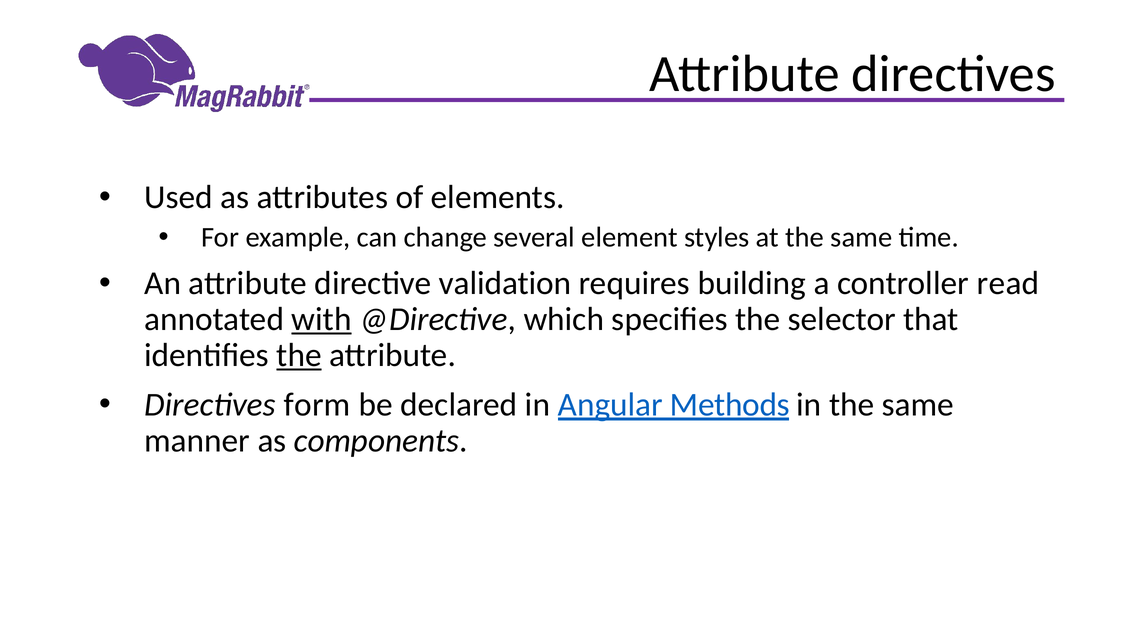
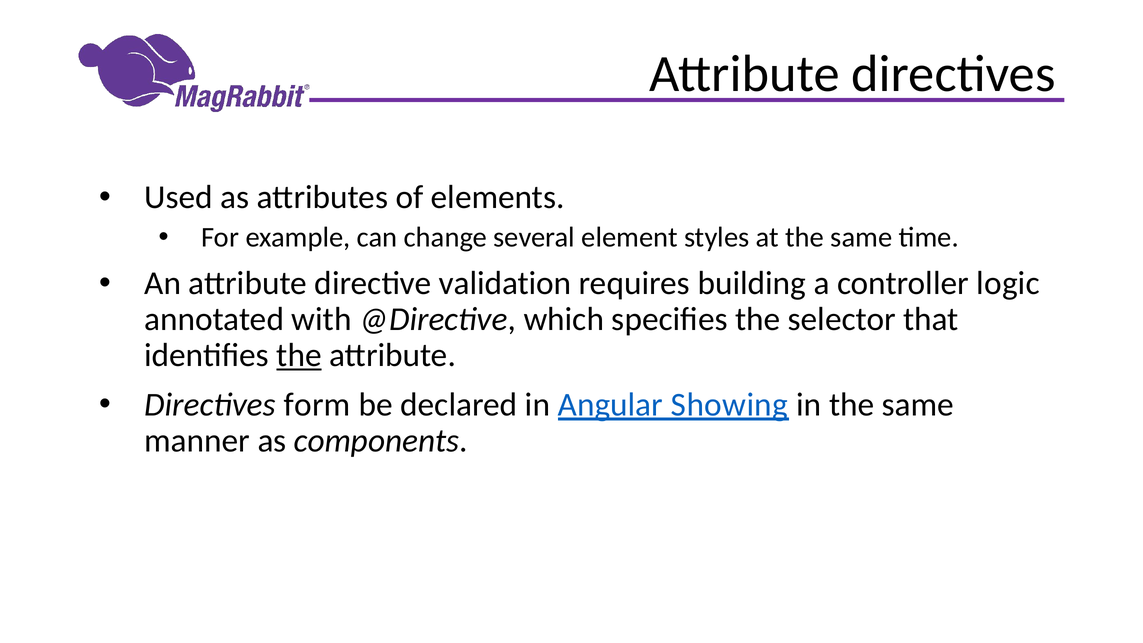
read: read -> logic (1008, 283)
with underline: present -> none (322, 319)
Methods: Methods -> Showing (729, 405)
